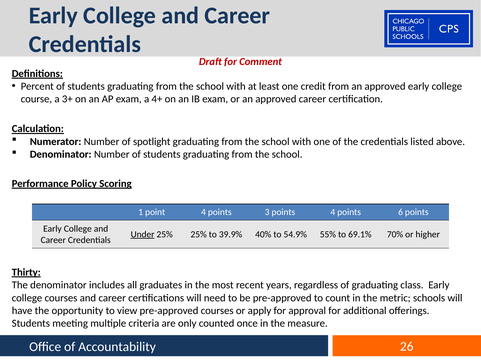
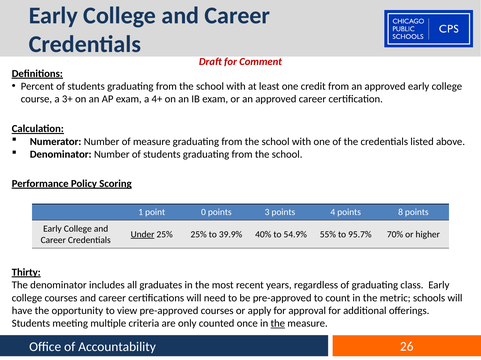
of spotlight: spotlight -> measure (152, 142)
point 4: 4 -> 0 (203, 213)
6: 6 -> 8 (401, 213)
69.1%: 69.1% -> 95.7% (360, 235)
the underline: none -> present (278, 324)
